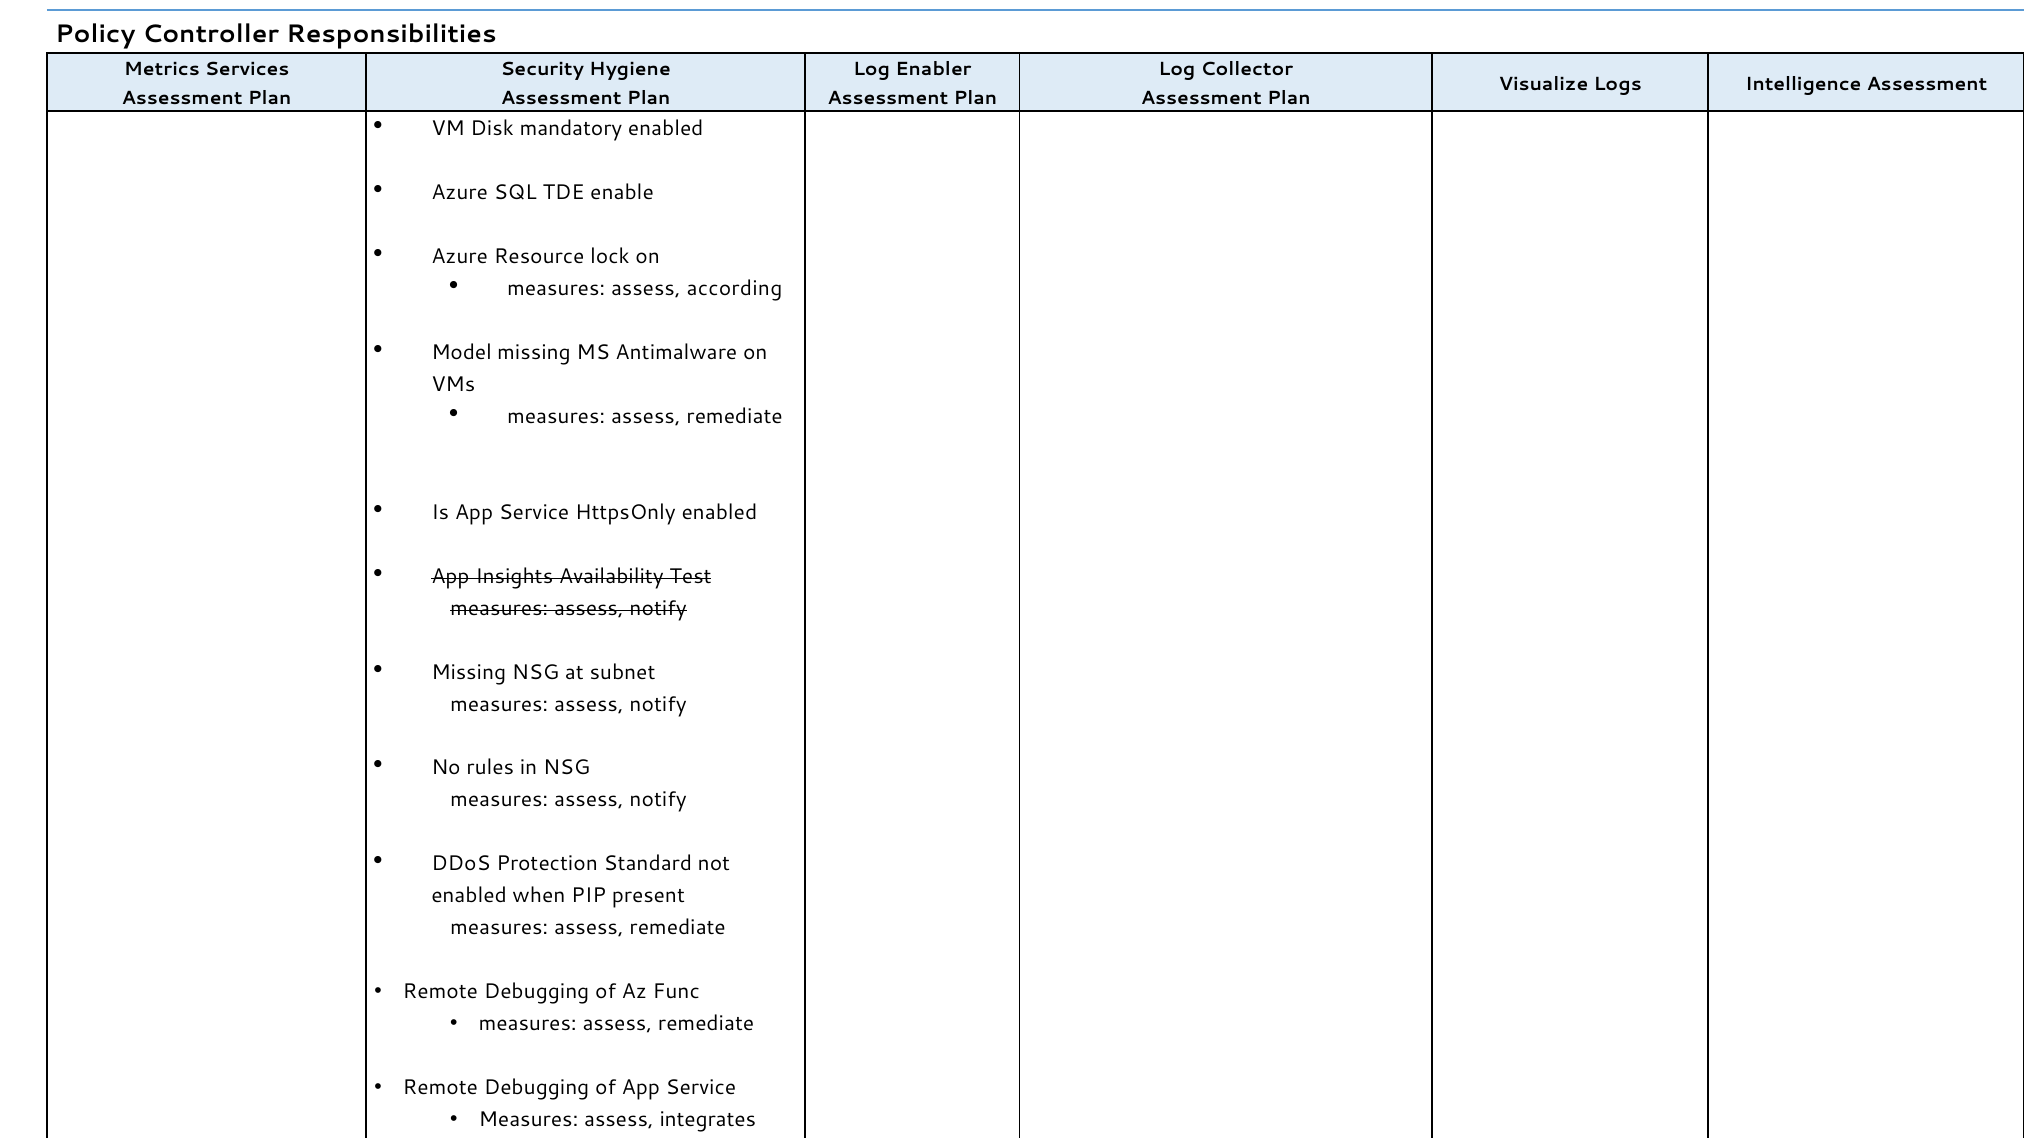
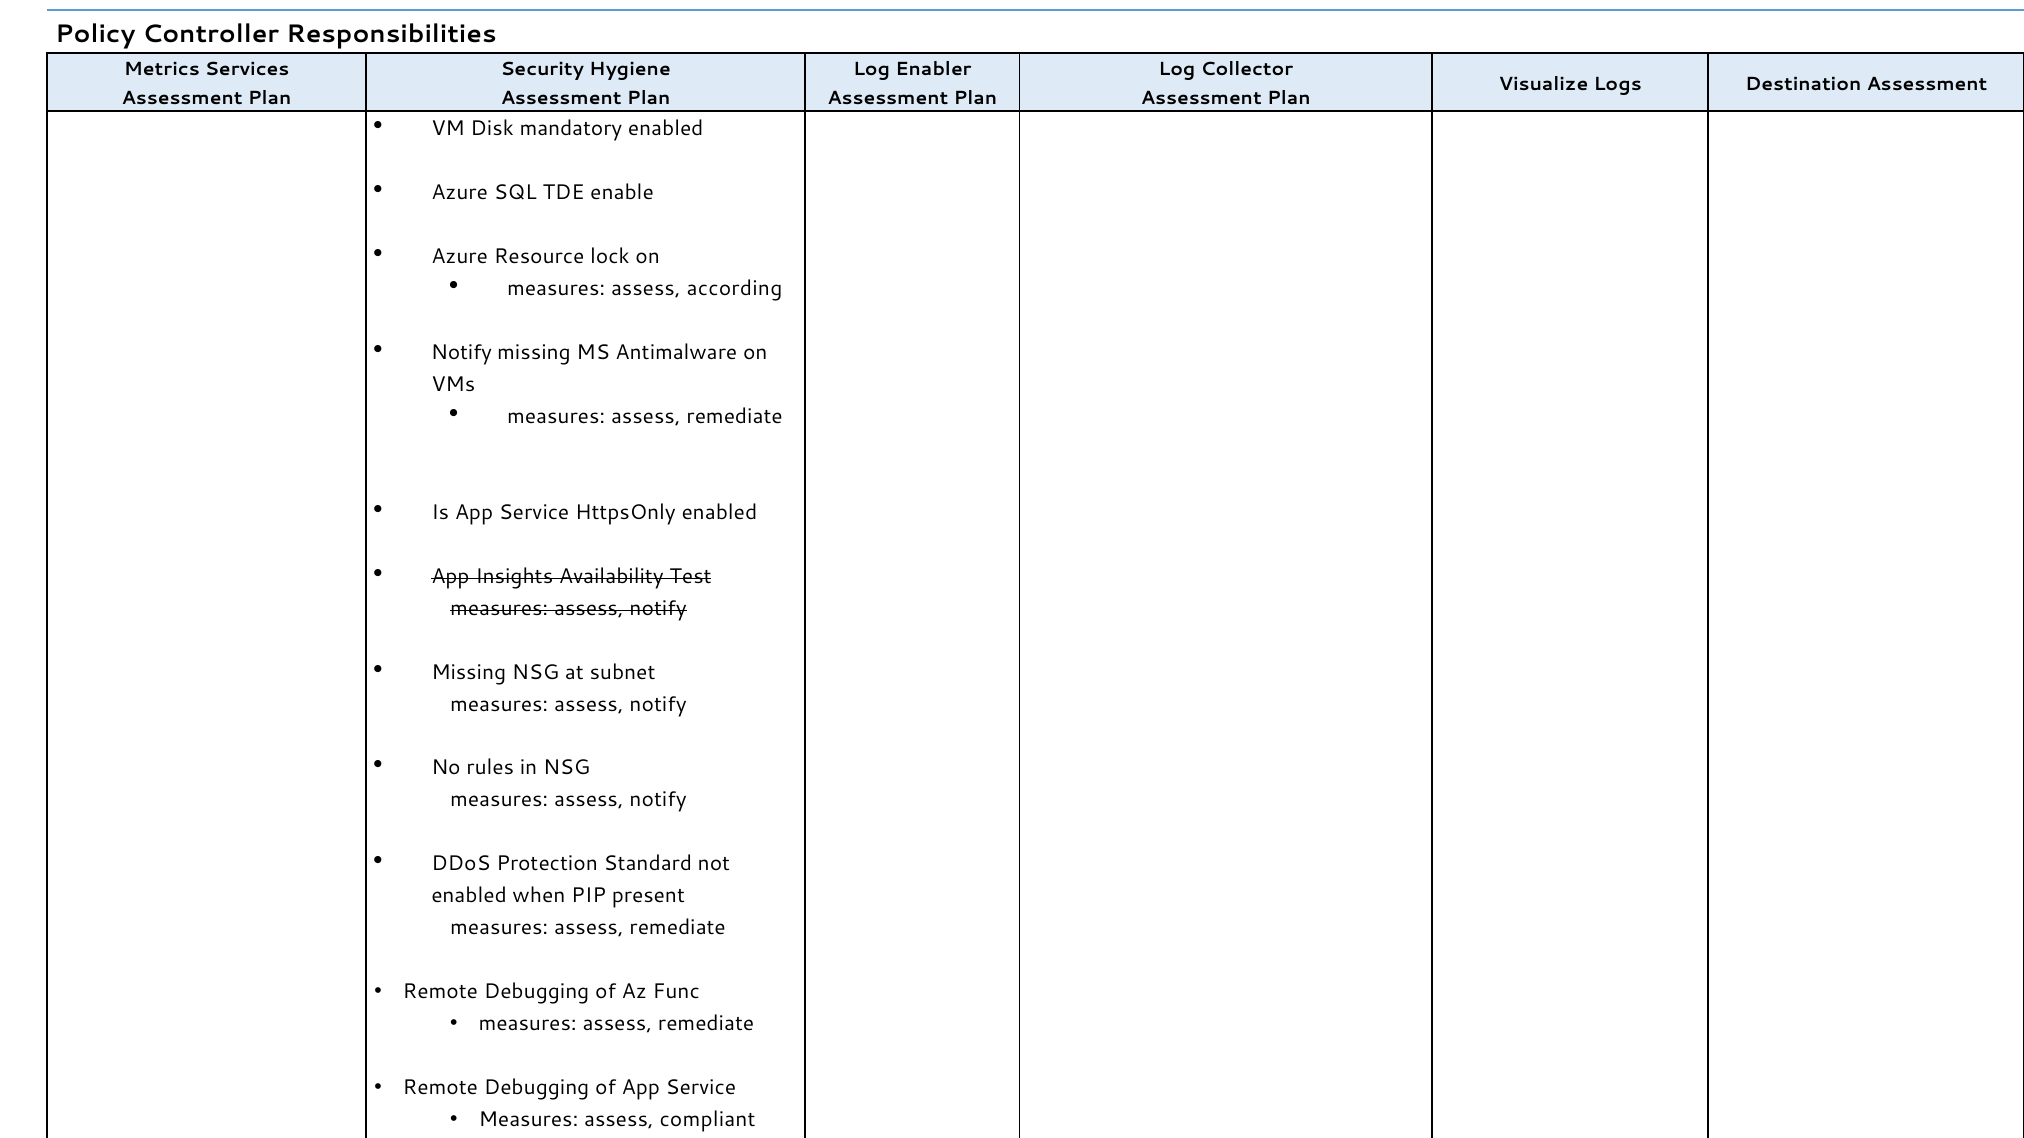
Intelligence: Intelligence -> Destination (1803, 84)
Model: Model -> Notify (462, 353)
integrates: integrates -> compliant (708, 1120)
